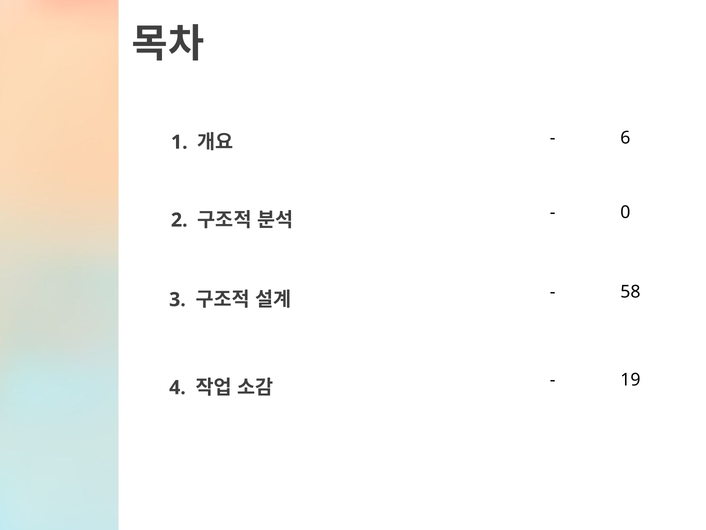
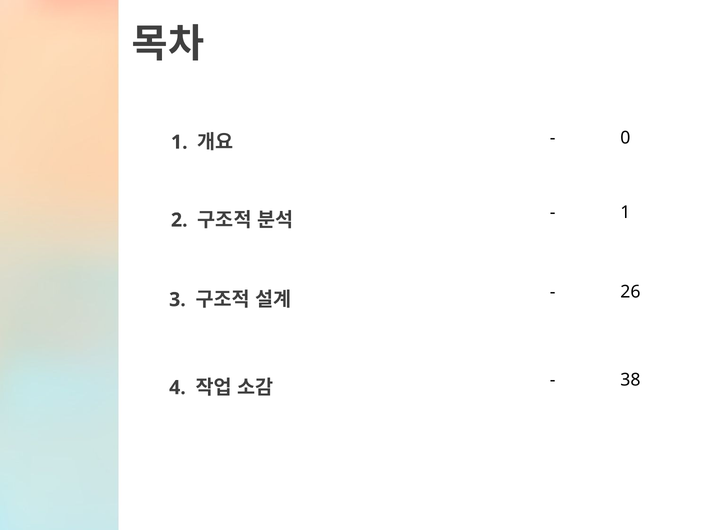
6: 6 -> 0 (625, 138)
0: 0 -> 1 (625, 212)
58: 58 -> 26 (630, 292)
19: 19 -> 38 (630, 379)
